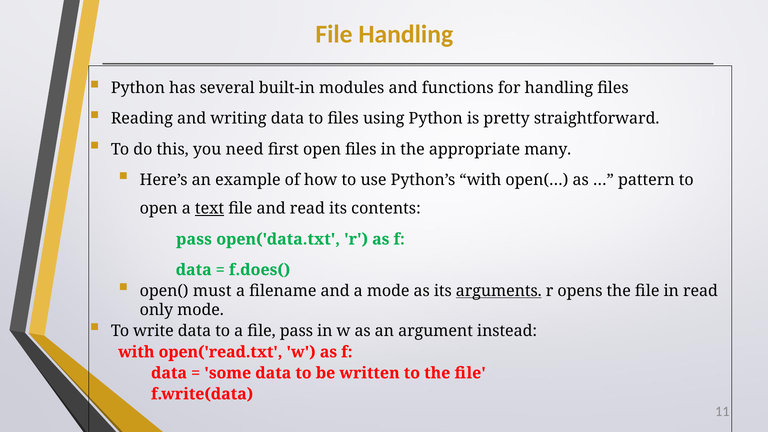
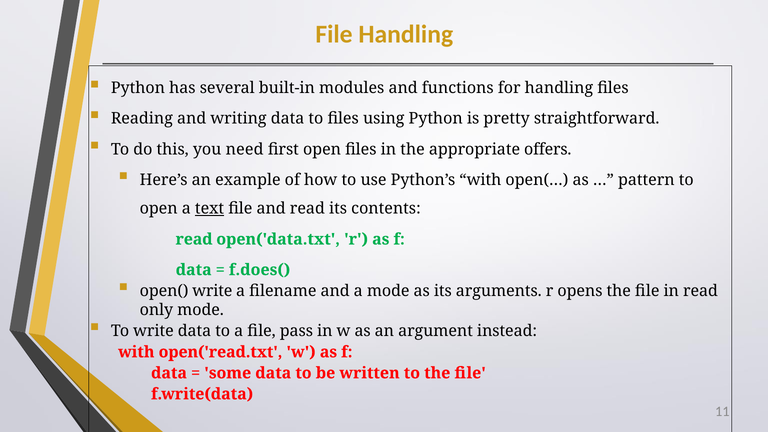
many: many -> offers (548, 149)
pass: pass -> read (194, 239)
open( must: must -> write (212, 291)
arguments underline: present -> none (499, 291)
